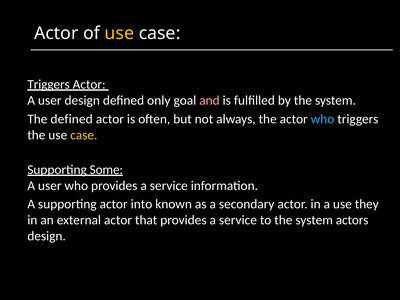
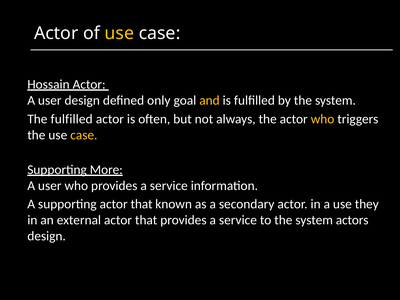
Triggers: Triggers -> Hossain (48, 84)
and colour: pink -> yellow (209, 100)
The defined: defined -> fulfilled (72, 119)
who colour: light blue -> yellow (323, 119)
Some: Some -> More (106, 170)
supporting actor into: into -> that (142, 204)
